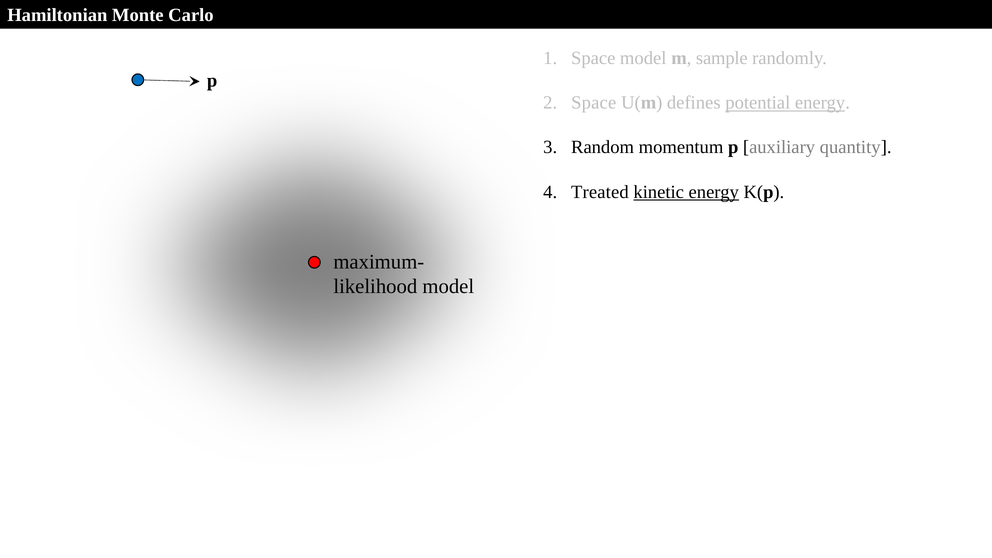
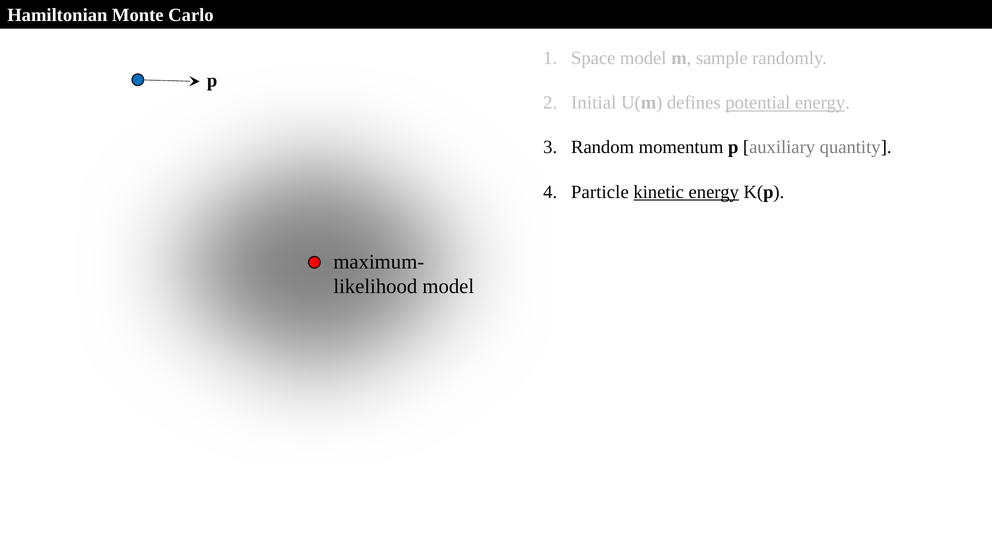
Space: Space -> Initial (594, 103)
Treated: Treated -> Particle (600, 192)
